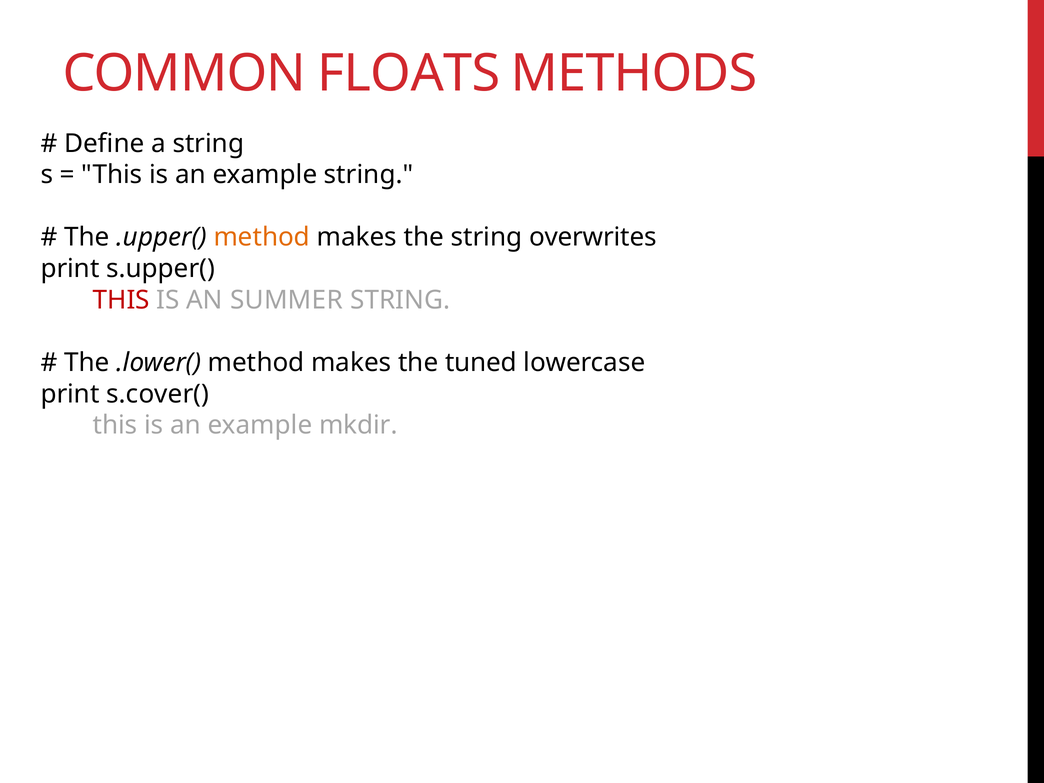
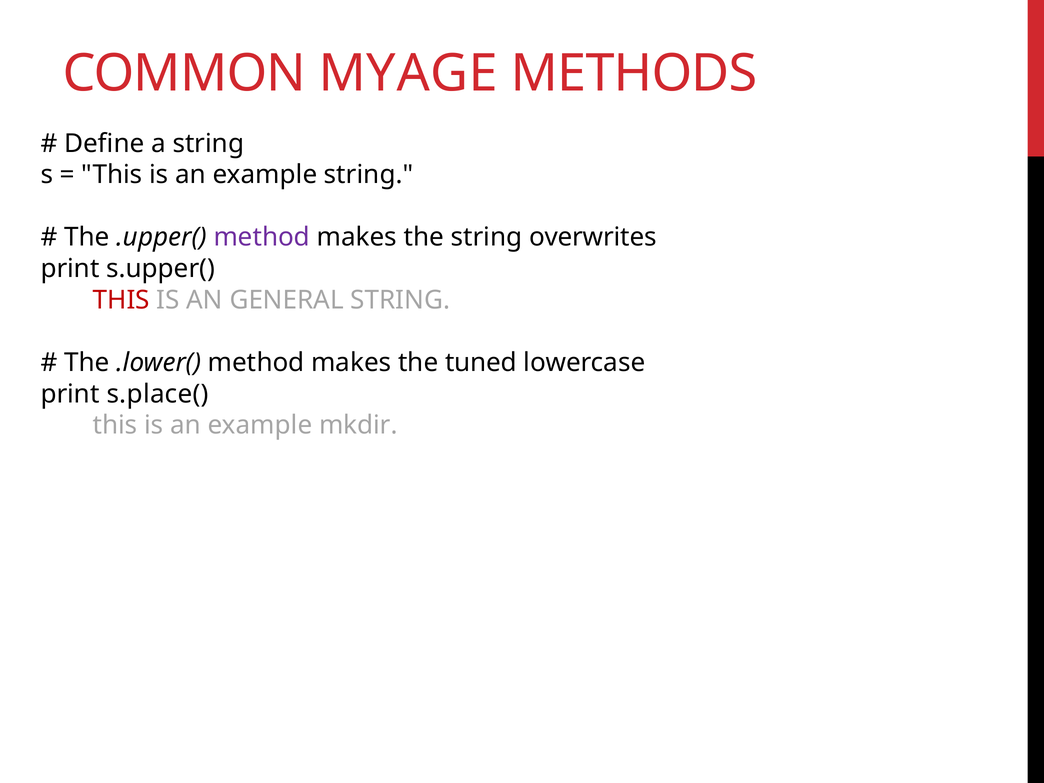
FLOATS: FLOATS -> MYAGE (408, 73)
method colour: orange -> purple (262, 237)
SUMMER: SUMMER -> GENERAL (287, 300)
s.cover(: s.cover( -> s.place( (158, 394)
